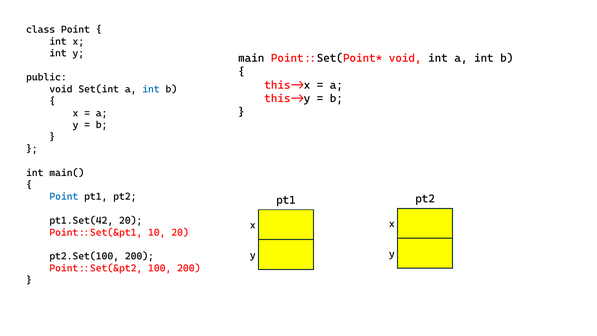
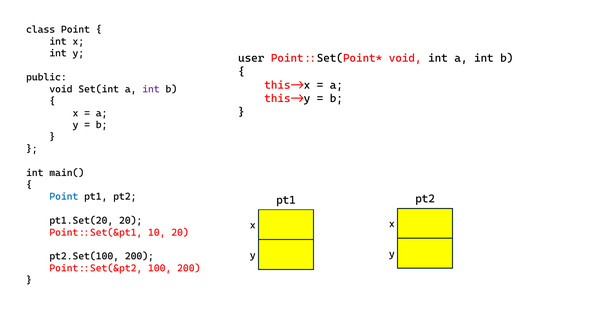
main: main -> user (251, 58)
int colour: blue -> purple (151, 89)
pt1.Set(42: pt1.Set(42 -> pt1.Set(20 (81, 220)
